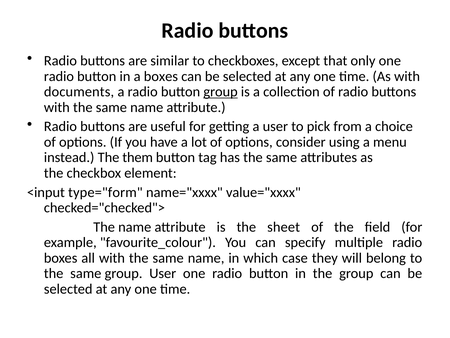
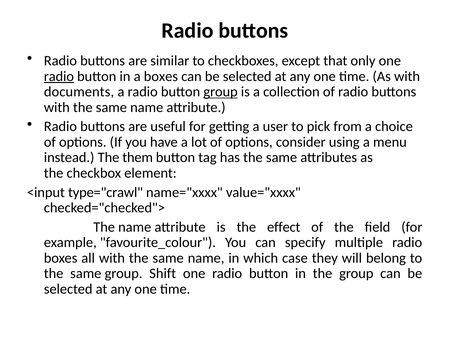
radio underline: none -> present (59, 76)
type="form: type="form -> type="crawl (106, 192)
sheet: sheet -> effect (284, 227)
group User: User -> Shift (163, 273)
